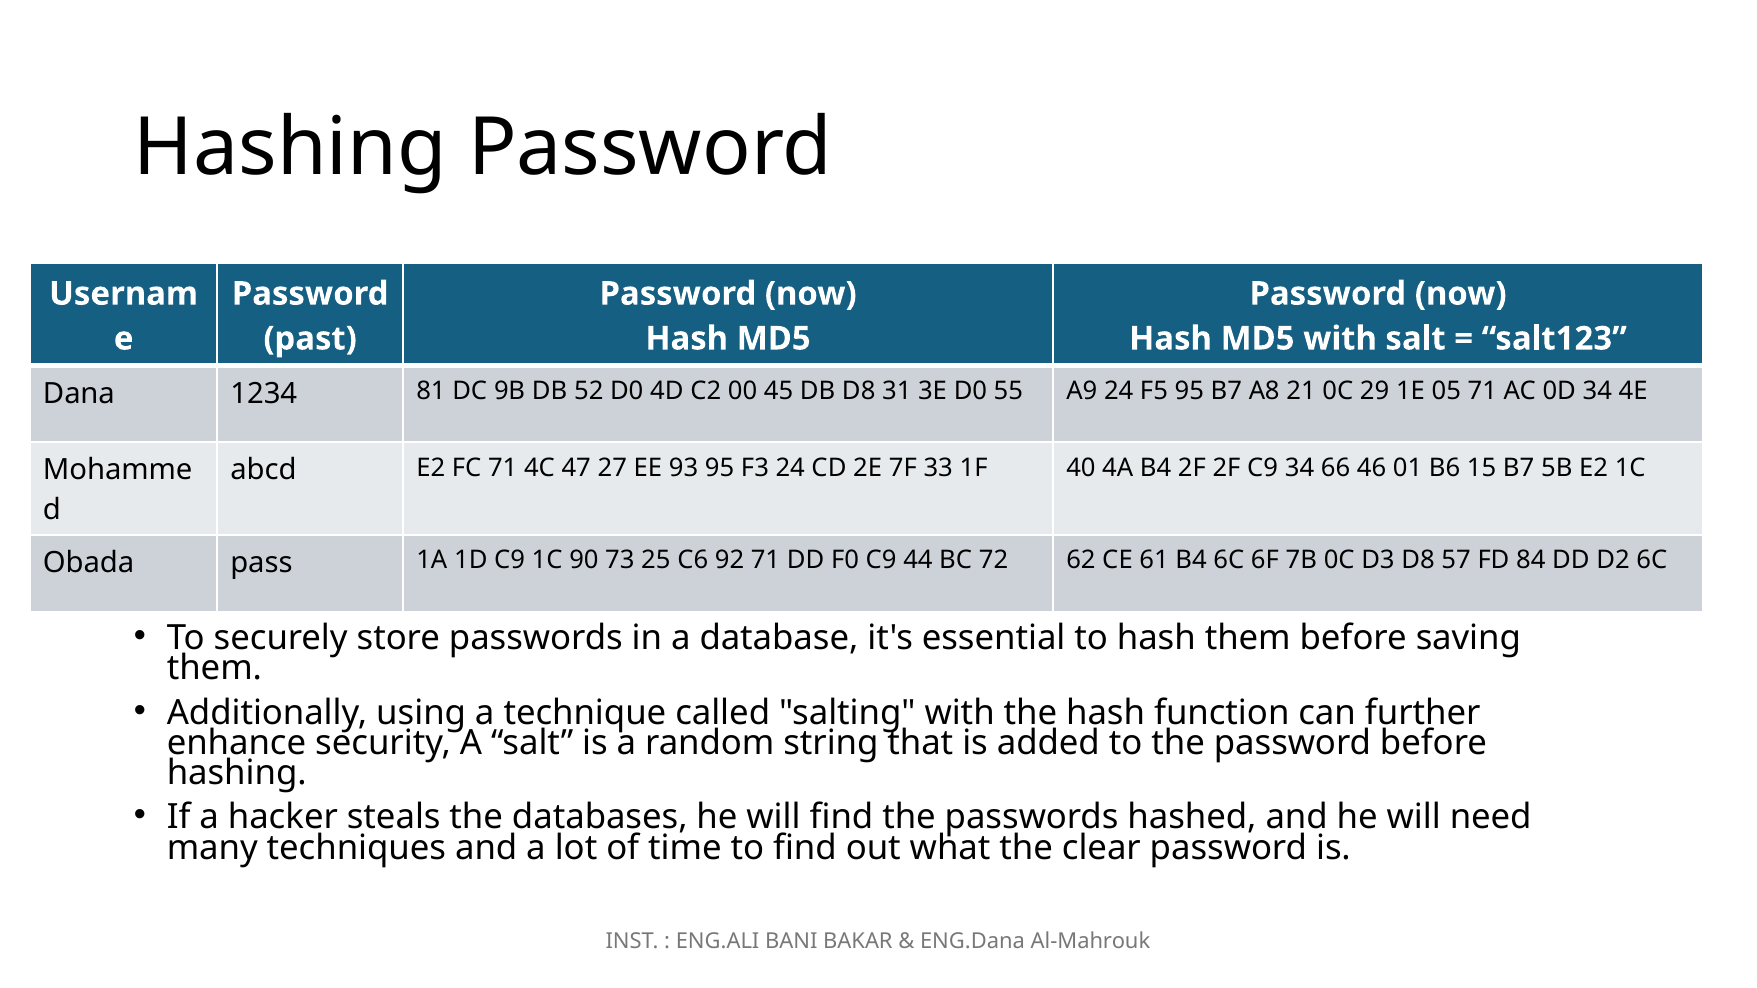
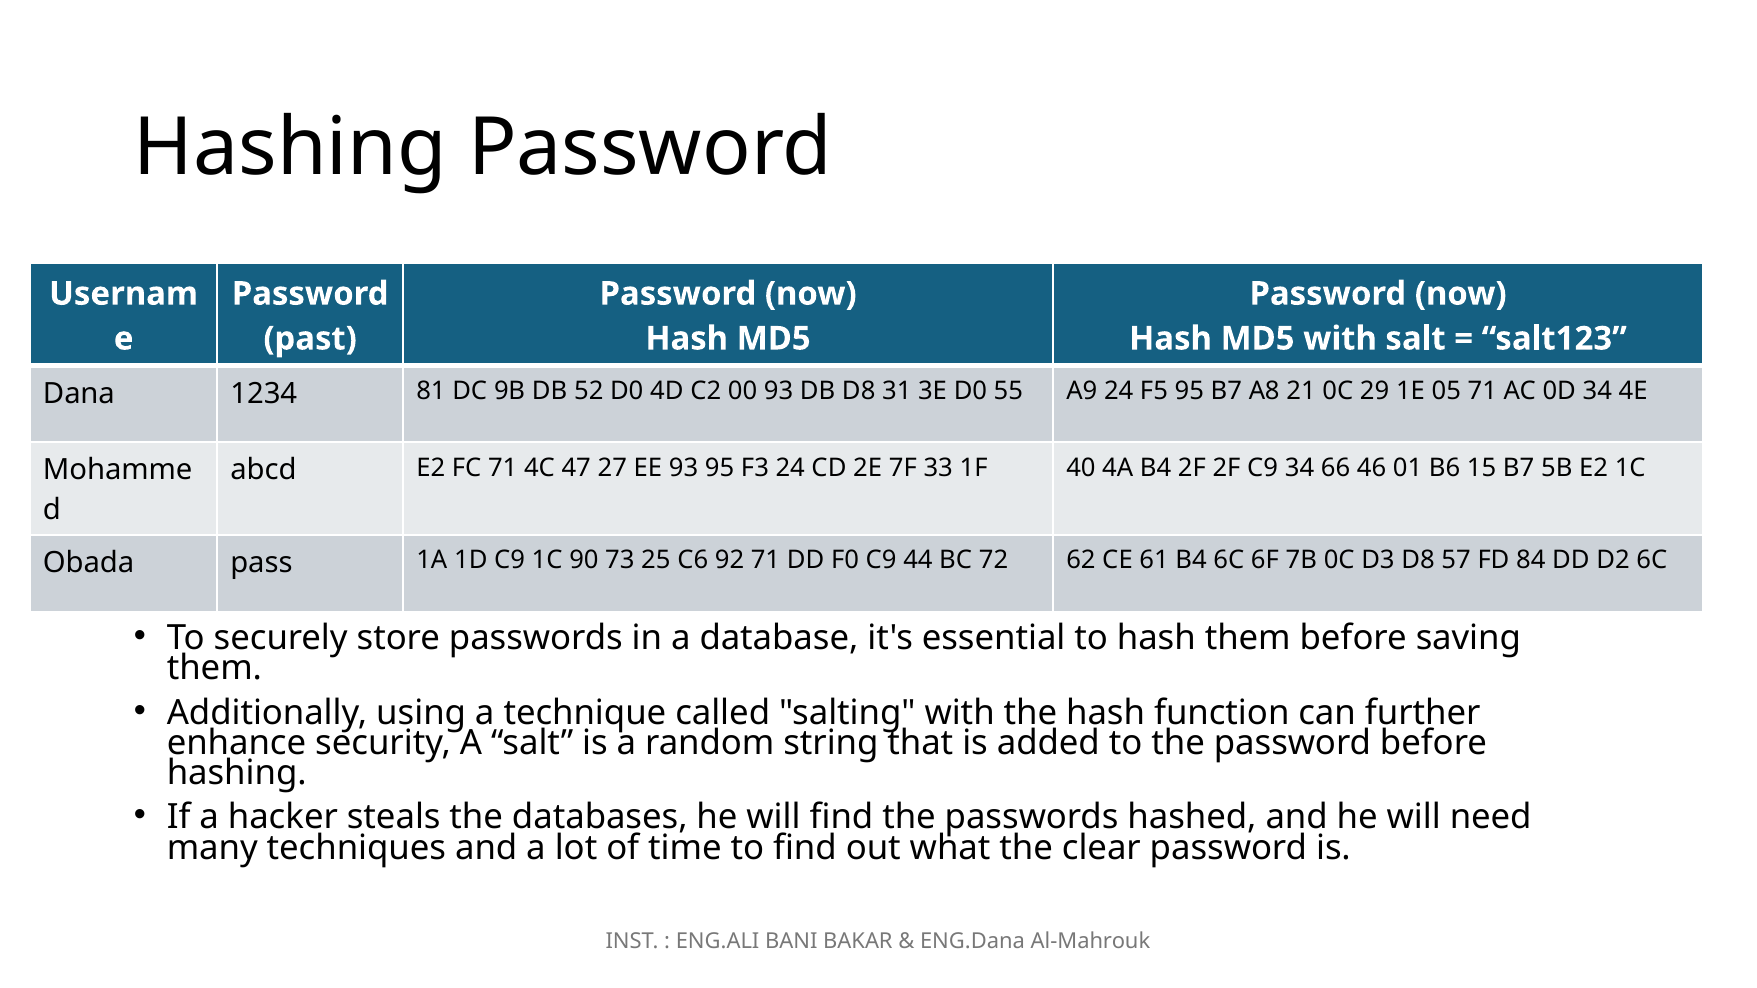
00 45: 45 -> 93 (779, 392)
